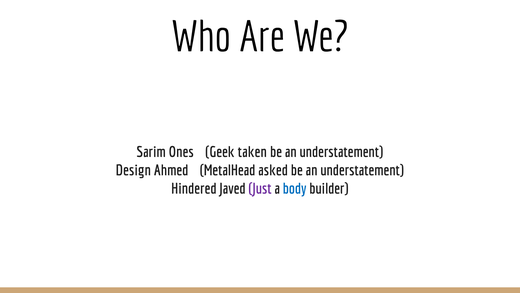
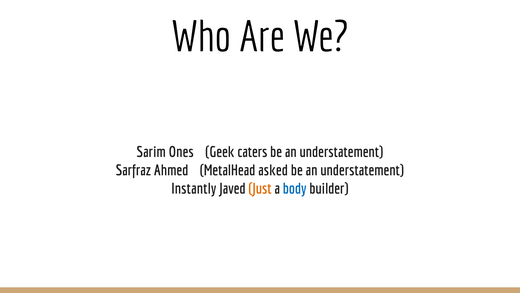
taken: taken -> caters (252, 152)
Design: Design -> Sarfraz (133, 170)
Hindered: Hindered -> Instantly (194, 188)
Just colour: purple -> orange (260, 188)
